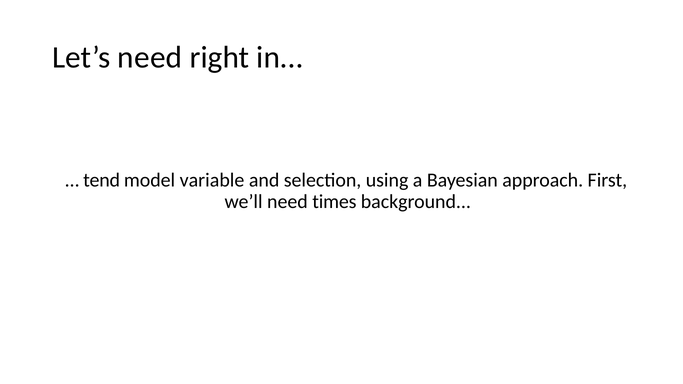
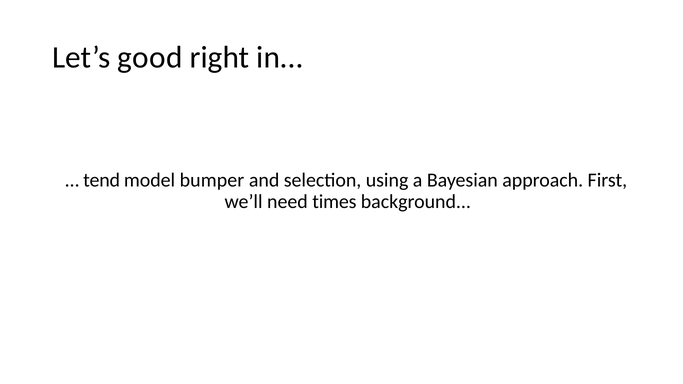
Let’s need: need -> good (150, 57)
variable: variable -> bumper (212, 180)
